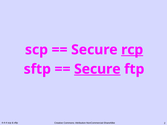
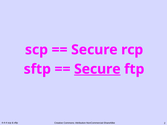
rcp underline: present -> none (132, 50)
